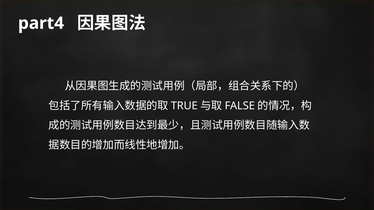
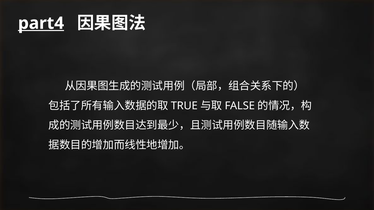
part4 underline: none -> present (41, 23)
